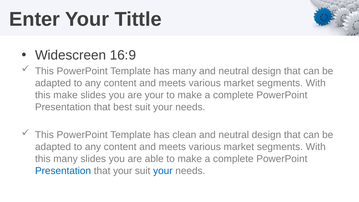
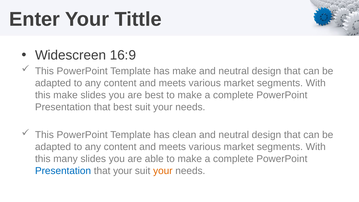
has many: many -> make (184, 71)
are your: your -> best (154, 95)
your colour: blue -> orange (163, 171)
